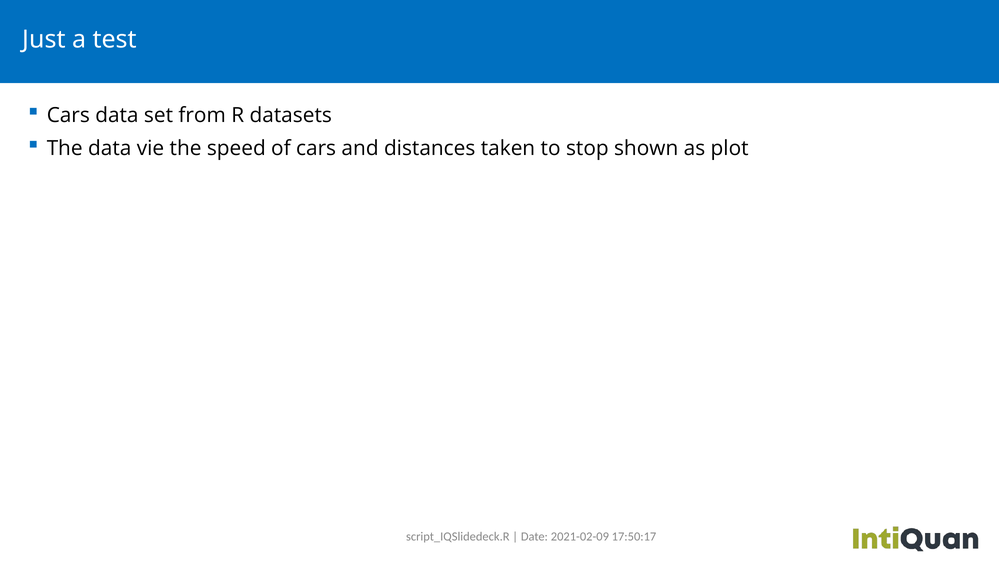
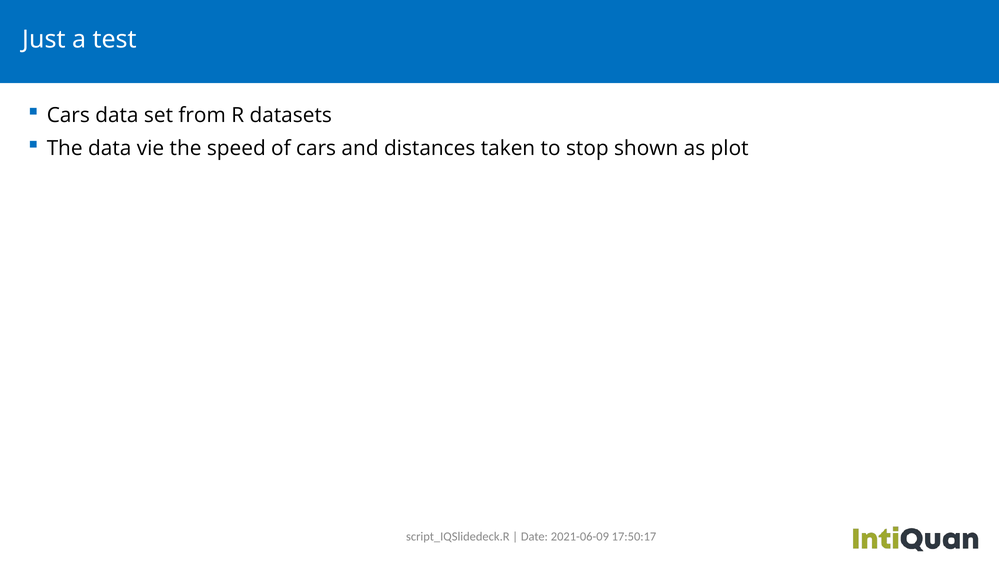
2021-02-09: 2021-02-09 -> 2021-06-09 (580, 537)
